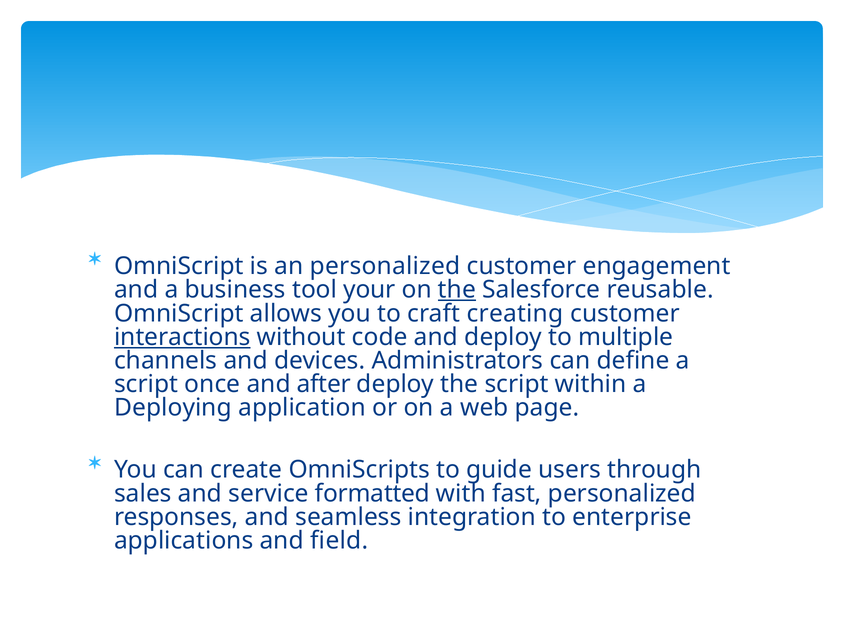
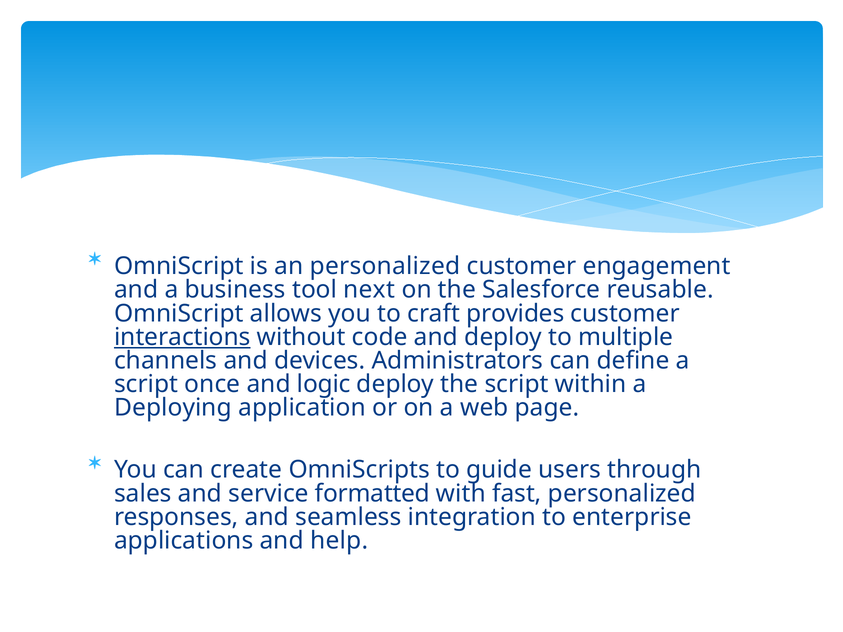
your: your -> next (369, 290)
the underline: present -> none (457, 290)
creating: creating -> provides (515, 314)
after: after -> logic (324, 384)
field: field -> help (339, 541)
